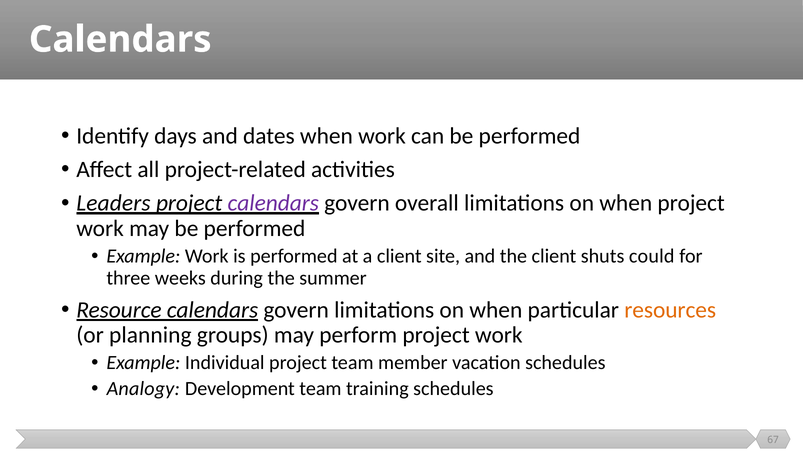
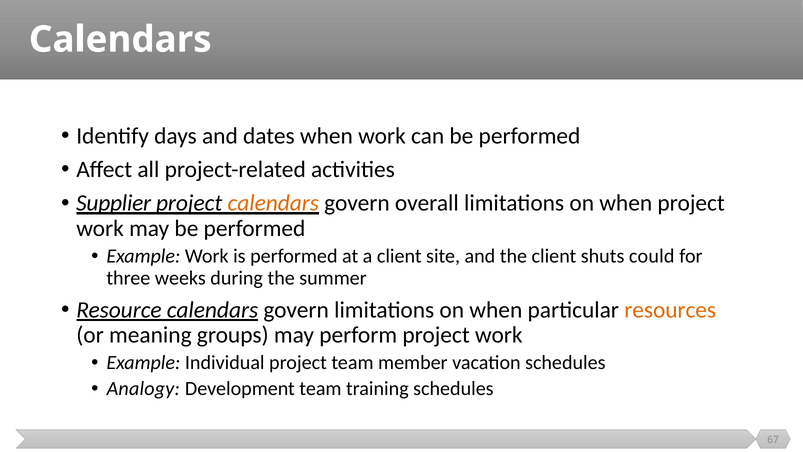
Leaders: Leaders -> Supplier (114, 203)
calendars colour: purple -> orange (273, 203)
planning: planning -> meaning (150, 335)
